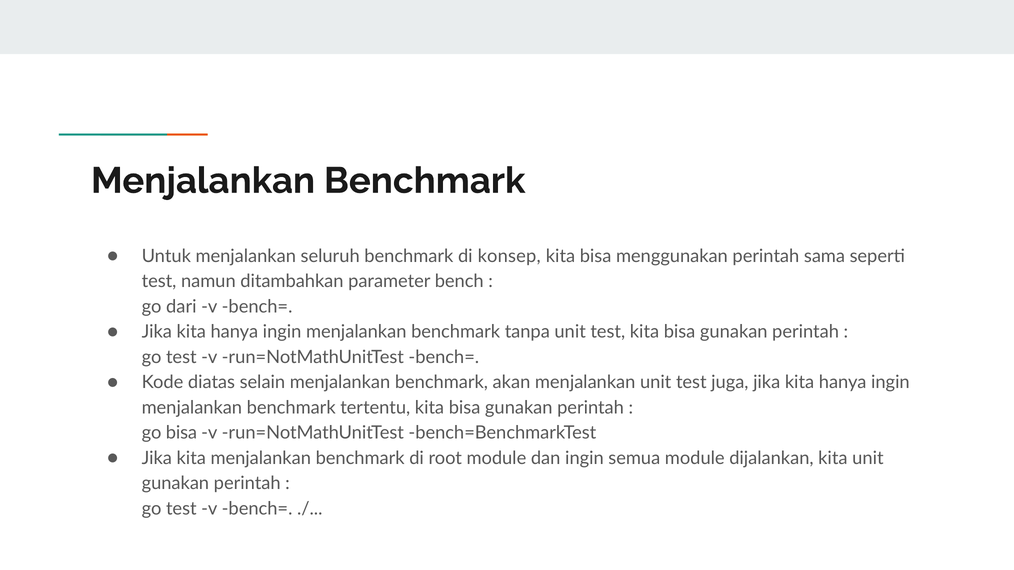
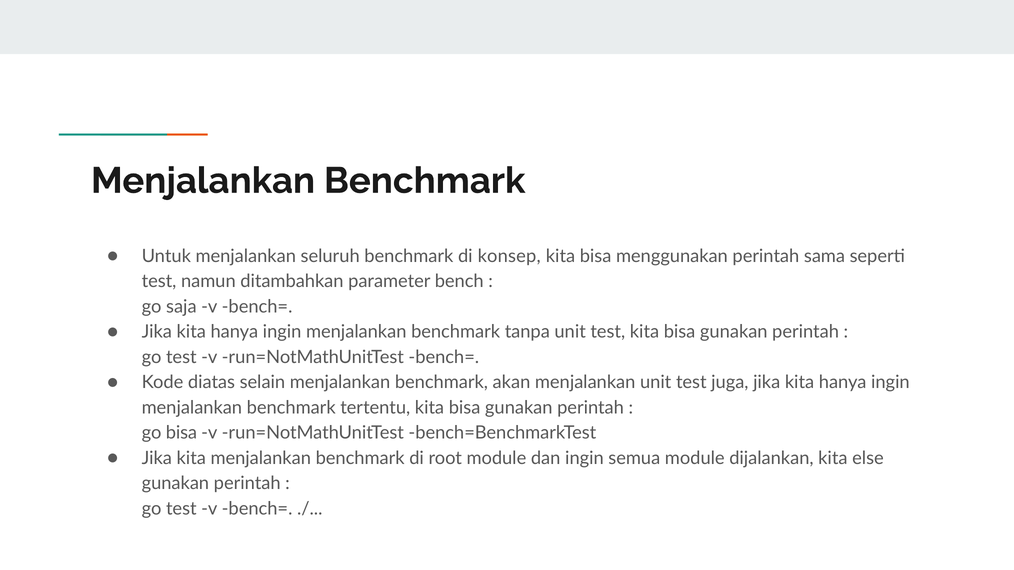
dari: dari -> saja (181, 307)
kita unit: unit -> else (868, 458)
